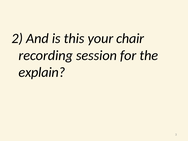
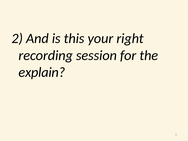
chair: chair -> right (130, 38)
